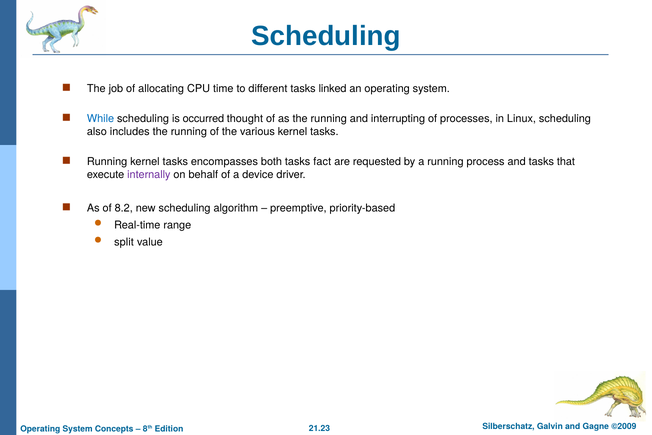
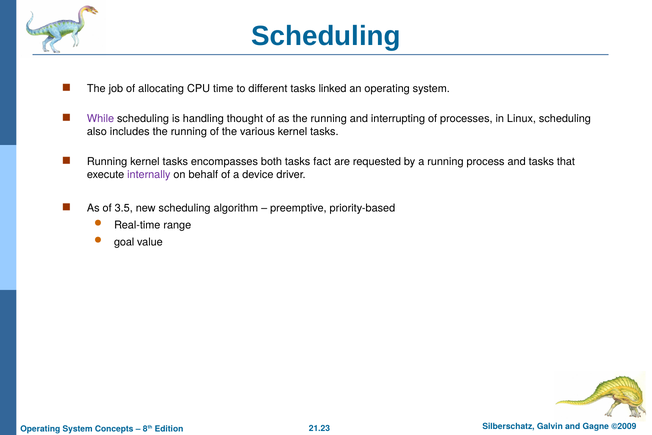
While colour: blue -> purple (101, 118)
occurred: occurred -> handling (203, 118)
8.2: 8.2 -> 3.5 (124, 208)
split: split -> goal (124, 242)
